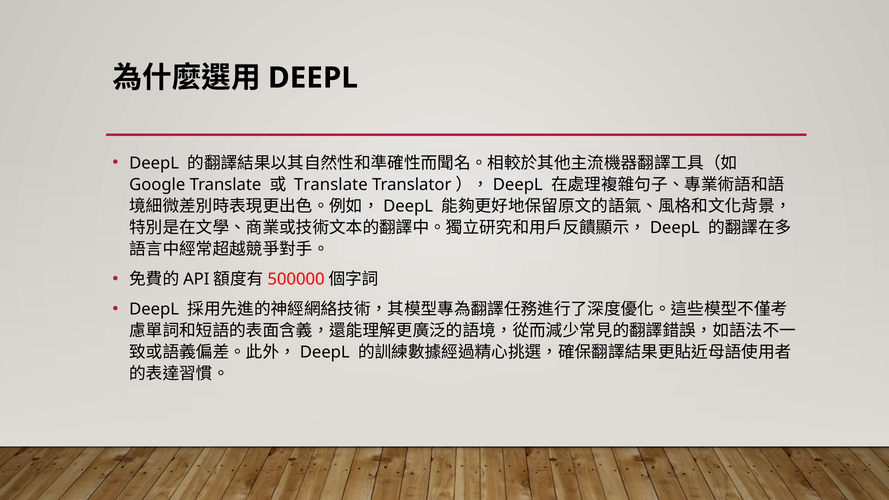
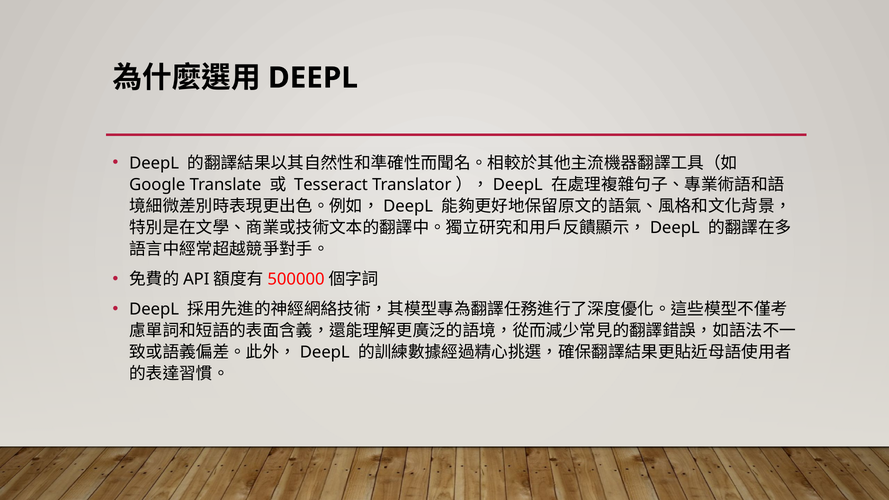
Translate: Translate -> Tesseract (331, 185)
